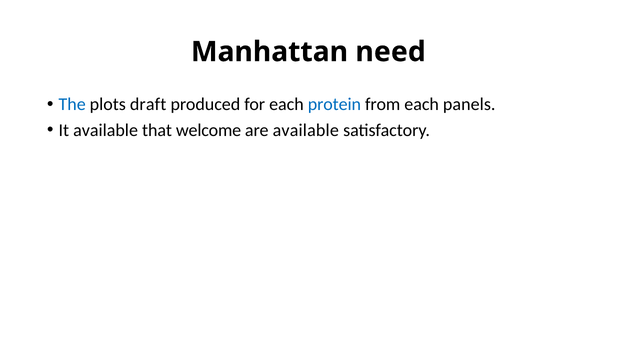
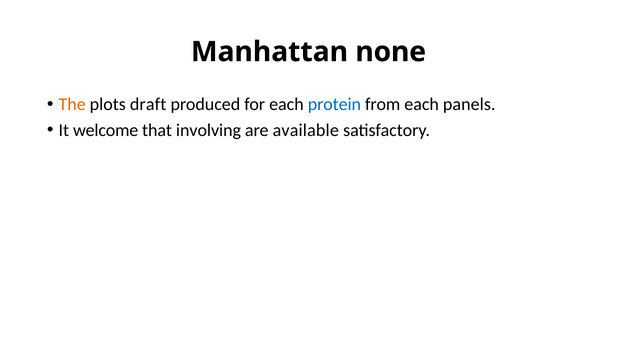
need: need -> none (391, 52)
The colour: blue -> orange (72, 104)
It available: available -> welcome (106, 130)
welcome: welcome -> involving (208, 130)
